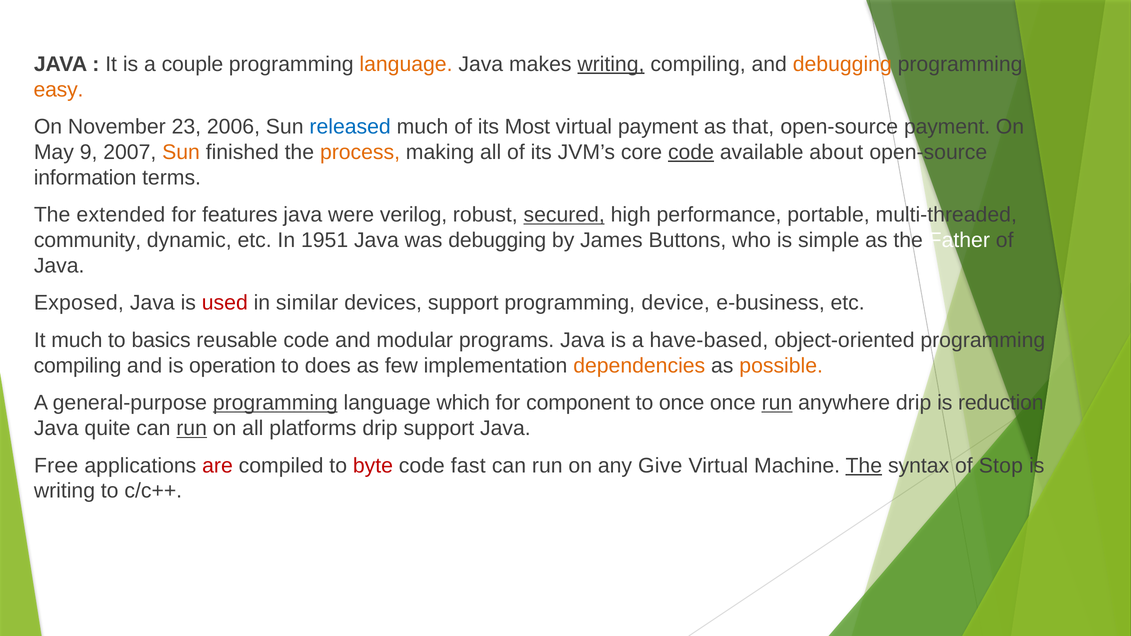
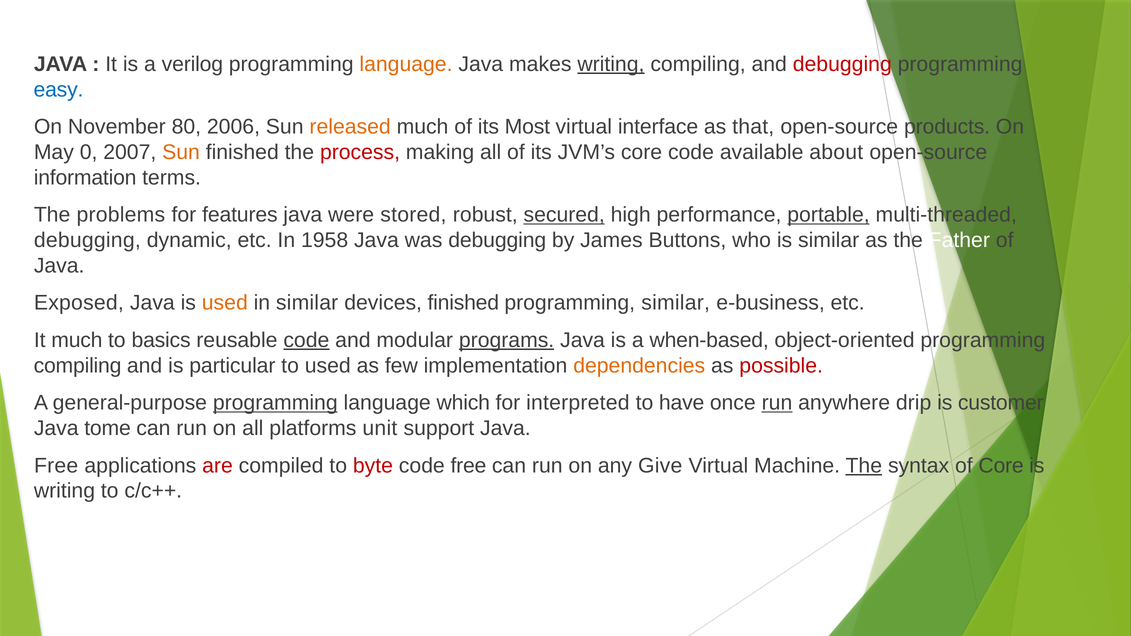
couple: couple -> verilog (192, 64)
debugging colour: orange -> red (842, 64)
easy colour: orange -> blue (58, 90)
23: 23 -> 80 (186, 127)
released colour: blue -> orange (350, 127)
virtual payment: payment -> interface (658, 127)
open-source payment: payment -> products (947, 127)
9: 9 -> 0 (89, 152)
process colour: orange -> red (360, 152)
code underline: present -> none (691, 152)
extended: extended -> problems (121, 215)
verilog: verilog -> stored (413, 215)
portable underline: none -> present (828, 215)
community: community -> debugging (87, 240)
1951: 1951 -> 1958 (325, 240)
is simple: simple -> similar (829, 240)
used colour: red -> orange (225, 303)
devices support: support -> finished (463, 303)
programming device: device -> similar (676, 303)
code underline: none -> present (306, 340)
programs underline: none -> present (507, 340)
have-based: have-based -> when-based (709, 340)
operation: operation -> particular (232, 366)
to does: does -> used (328, 366)
possible colour: orange -> red (781, 366)
component: component -> interpreted (578, 403)
to once: once -> have (682, 403)
reduction: reduction -> customer (1001, 403)
quite: quite -> tome (108, 428)
run underline: present -> none (192, 428)
platforms drip: drip -> unit (380, 428)
code fast: fast -> free (468, 466)
of Stop: Stop -> Core (1001, 466)
